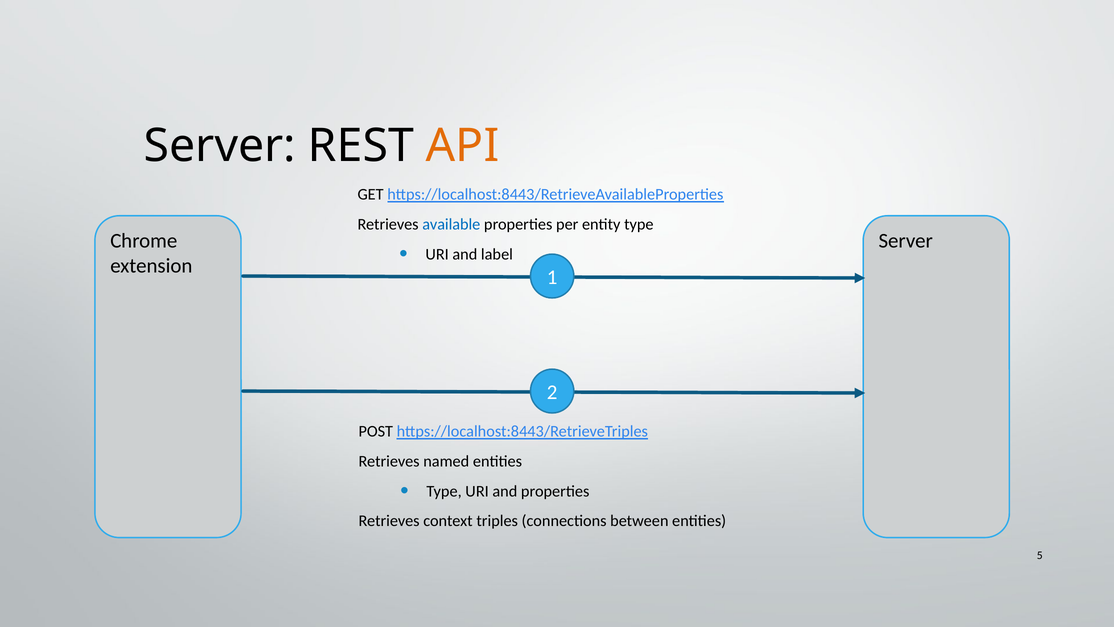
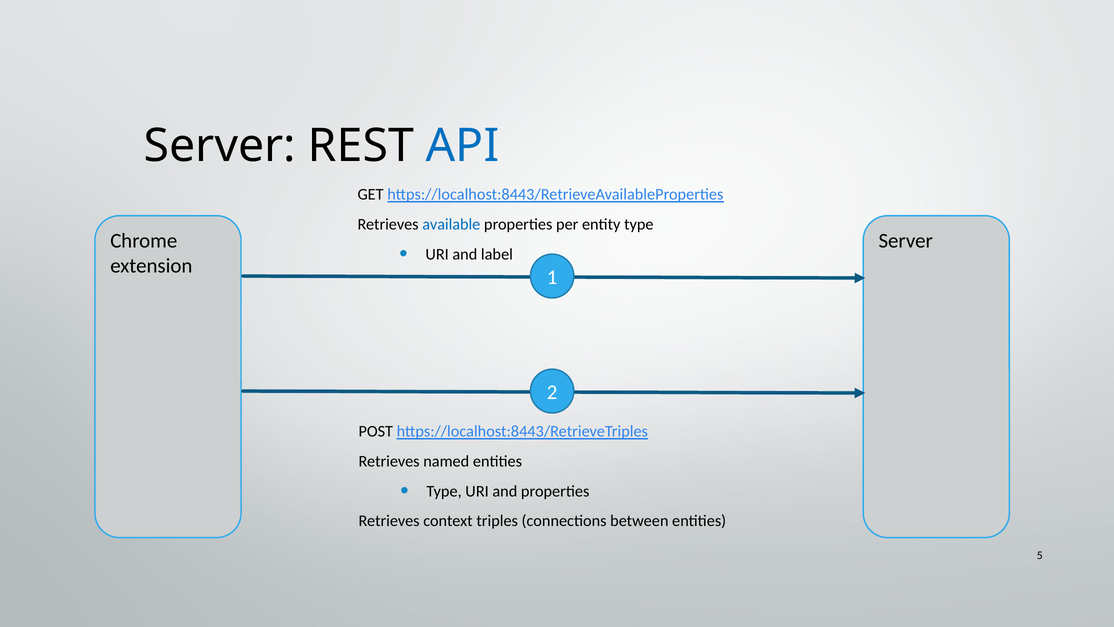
API colour: orange -> blue (463, 146)
